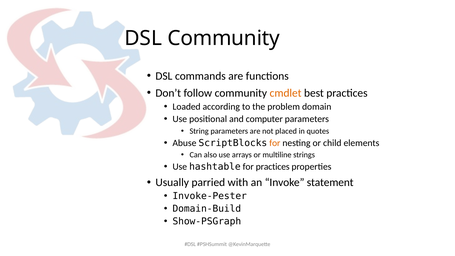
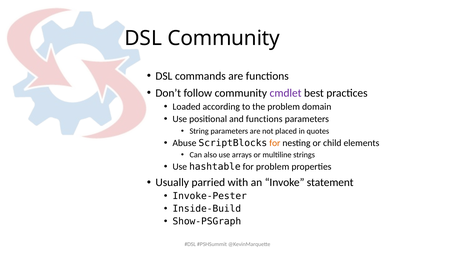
cmdlet colour: orange -> purple (286, 93)
and computer: computer -> functions (264, 119)
for practices: practices -> problem (273, 167)
Domain-Build: Domain-Build -> Inside-Build (207, 209)
